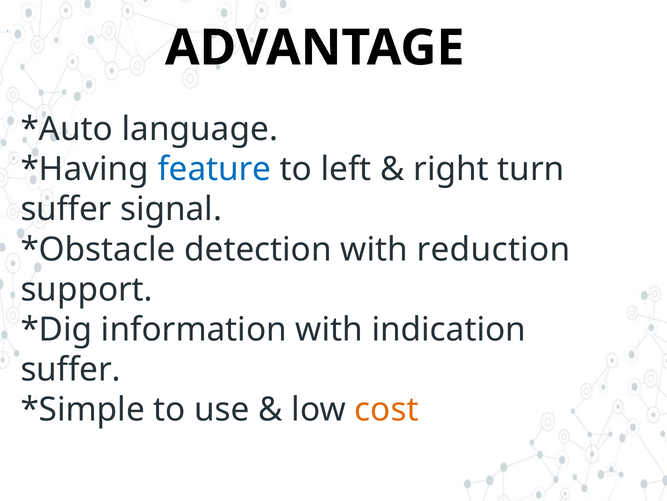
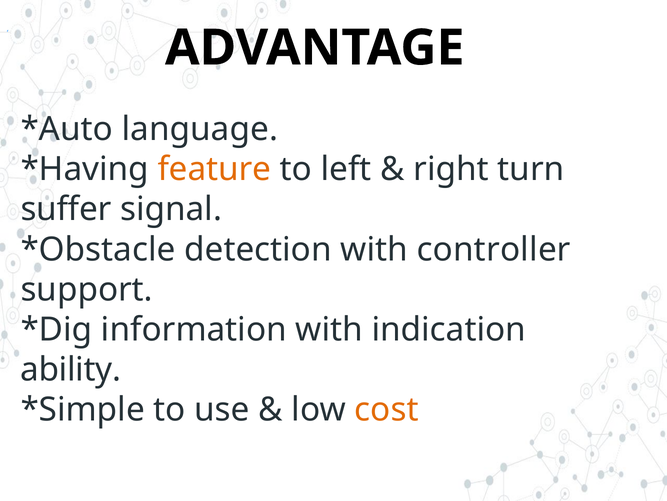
feature colour: blue -> orange (214, 169)
reduction: reduction -> controller (494, 249)
suffer: suffer -> ability (71, 369)
